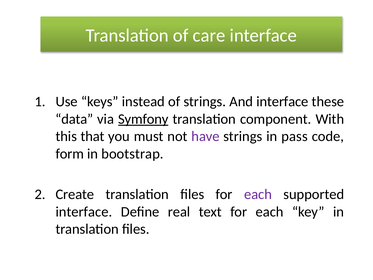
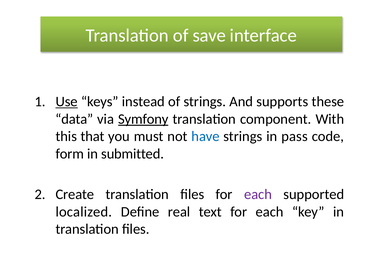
care: care -> save (209, 35)
Use underline: none -> present (67, 102)
And interface: interface -> supports (282, 102)
have colour: purple -> blue (206, 136)
bootstrap: bootstrap -> submitted (133, 154)
interface: interface -> localized (84, 212)
